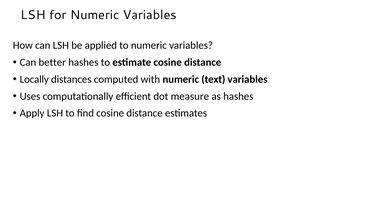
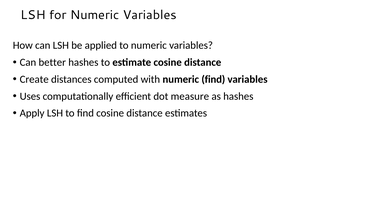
Locally: Locally -> Create (34, 79)
numeric text: text -> find (213, 79)
